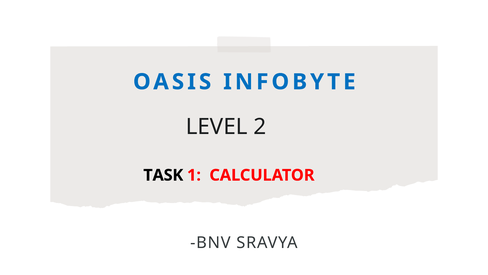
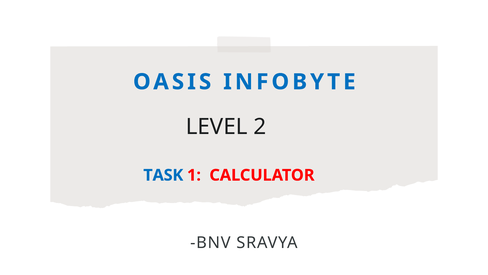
TASK colour: black -> blue (163, 175)
